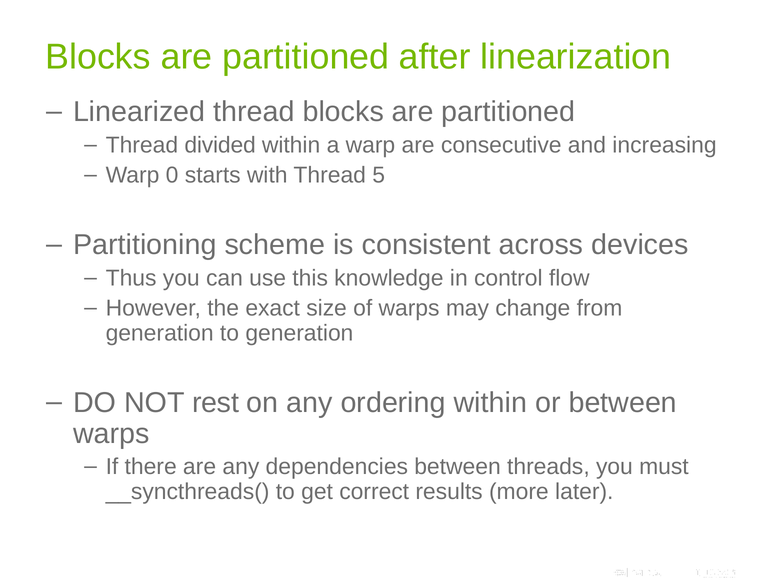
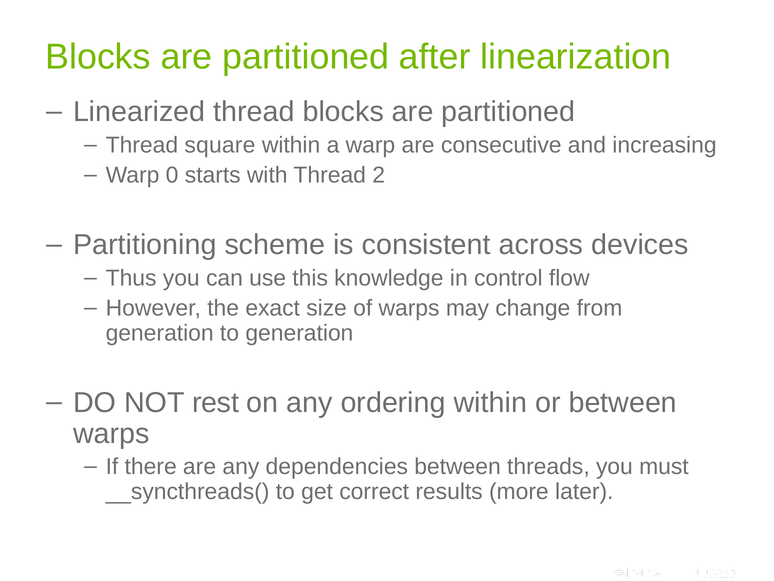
divided: divided -> square (220, 145)
Thread 5: 5 -> 2 (379, 175)
